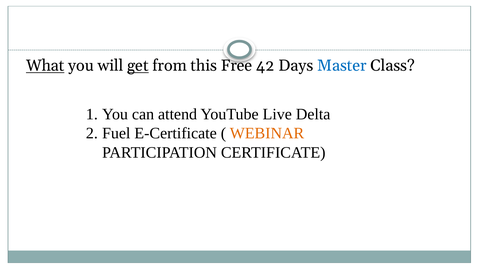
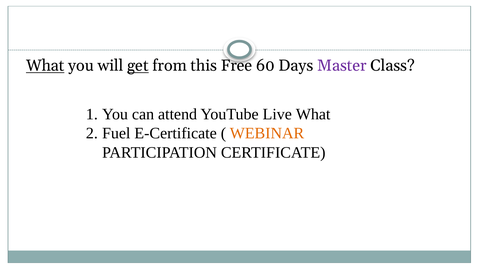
42: 42 -> 60 (266, 66)
Master colour: blue -> purple (342, 66)
Live Delta: Delta -> What (313, 114)
